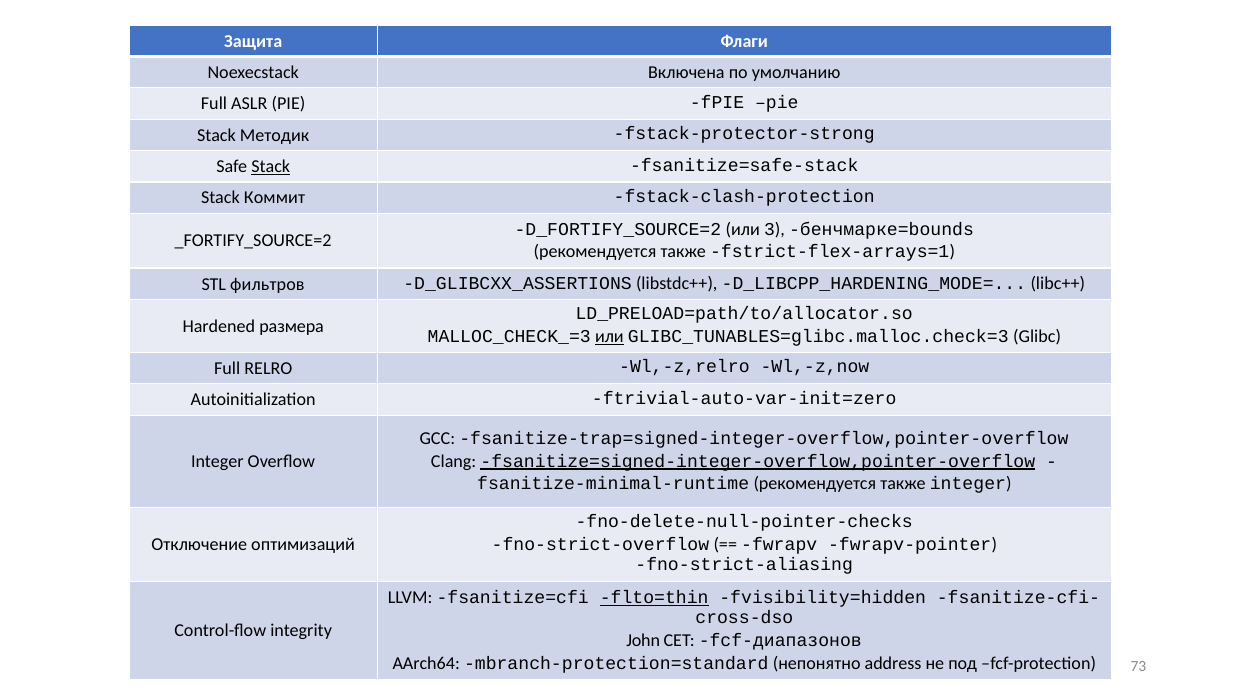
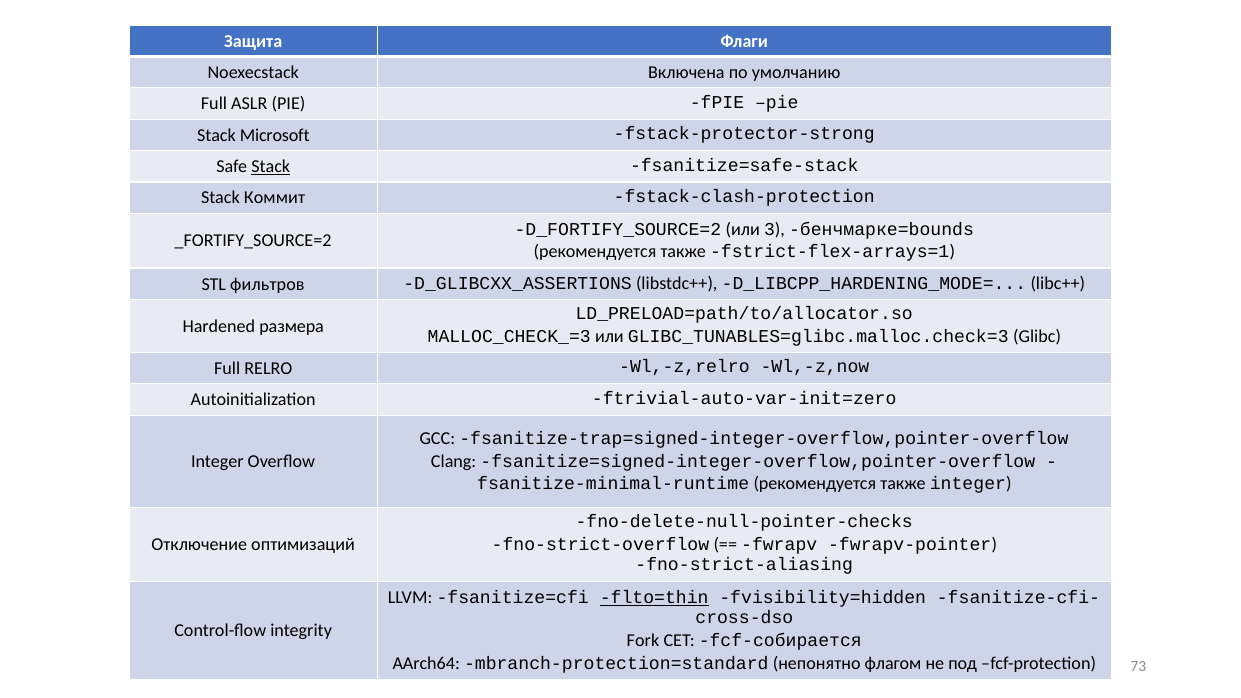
Методик: Методик -> Microsoft (275, 135)
или underline: present -> none (609, 336)
fsanitize=signed-integer-overflow,pointer-overflow underline: present -> none (758, 461)
John: John -> Fork (643, 641)
fcf-диапазонов: fcf-диапазонов -> fcf-собирается (780, 641)
address: address -> флагом (893, 663)
